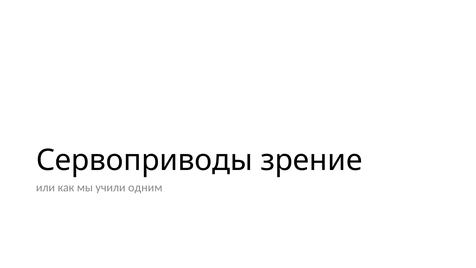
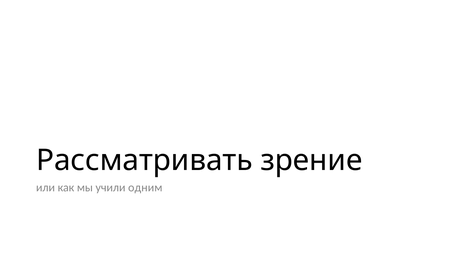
Сервоприводы: Сервоприводы -> Рассматривать (144, 160)
